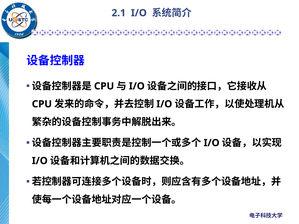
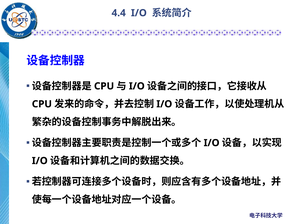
2.1: 2.1 -> 4.4 (119, 13)
